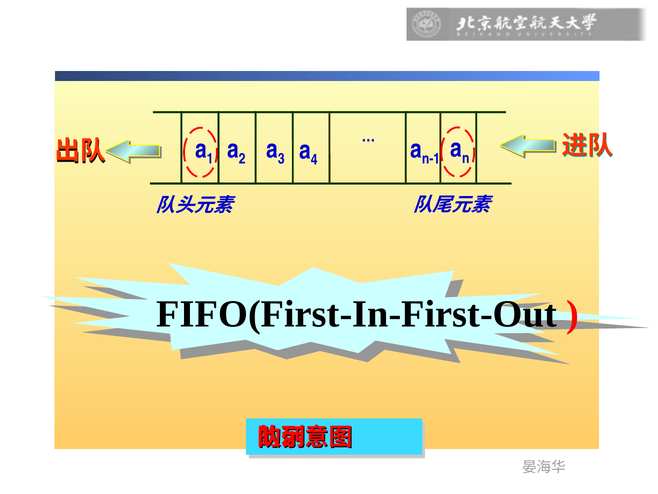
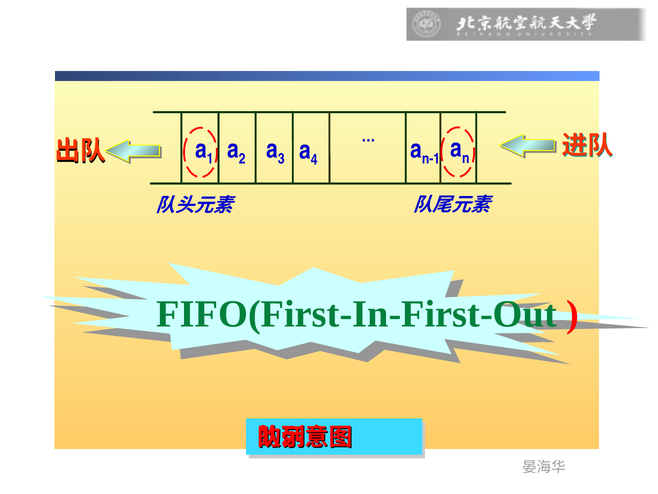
FIFO(First-In-First-Out colour: black -> green (357, 314)
